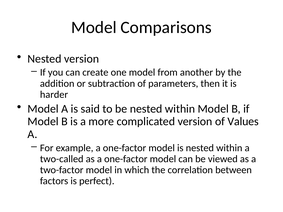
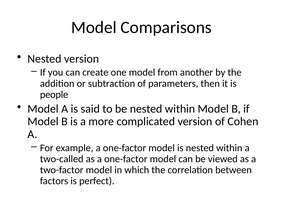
harder: harder -> people (54, 95)
Values: Values -> Cohen (243, 122)
